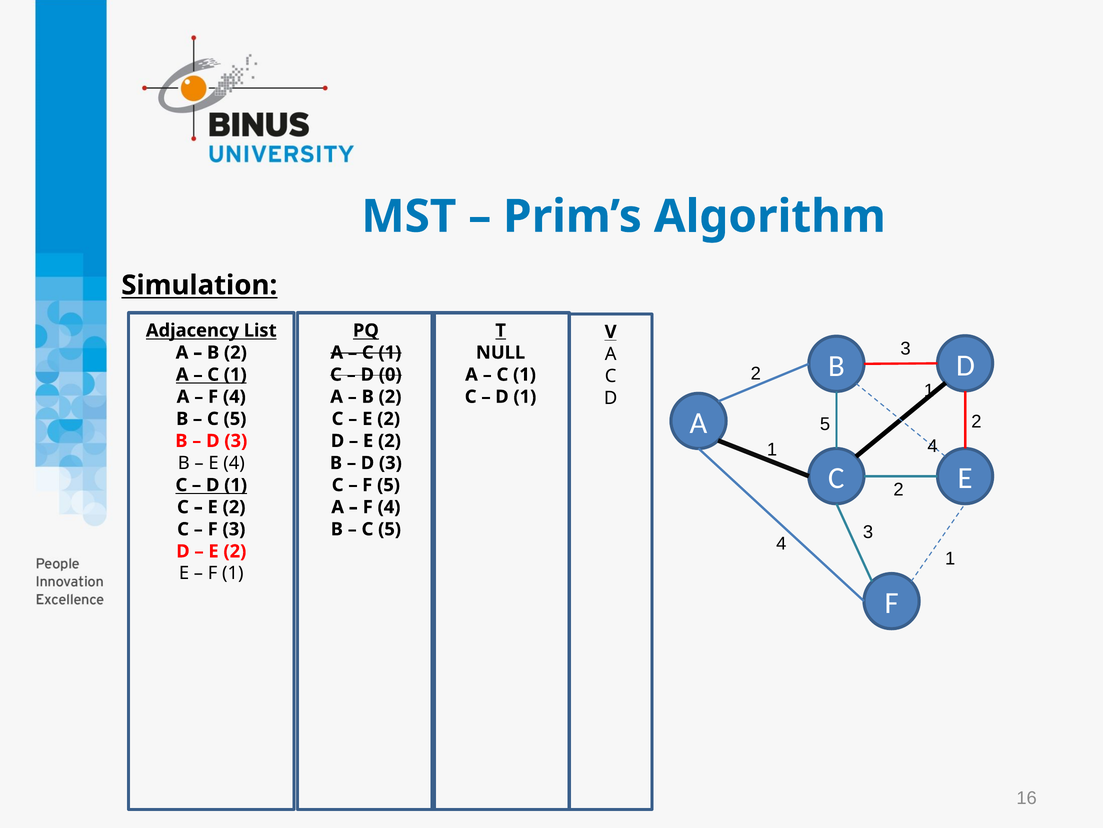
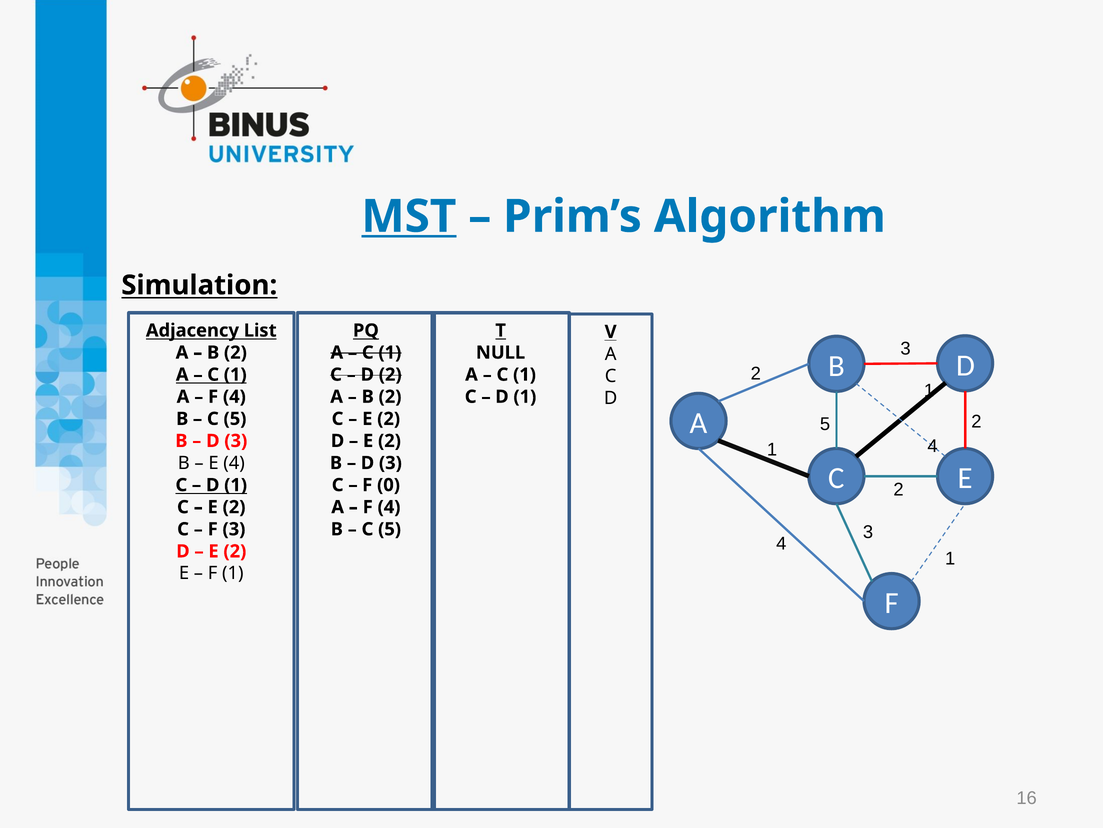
MST underline: none -> present (409, 216)
D 0: 0 -> 2 (390, 374)
F 5: 5 -> 0 (389, 485)
